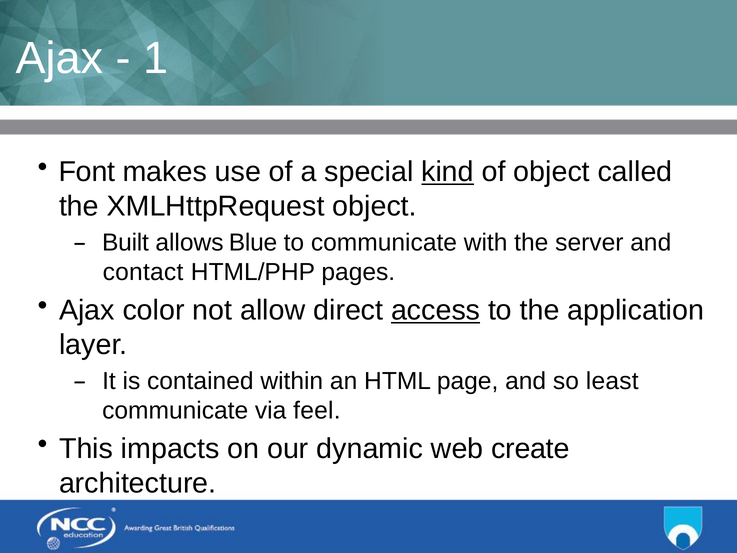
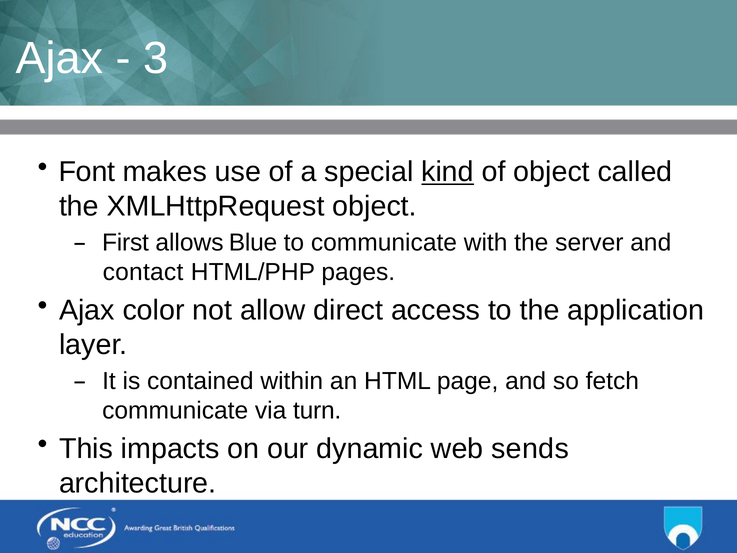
1: 1 -> 3 (156, 59)
Built: Built -> First (125, 243)
access underline: present -> none (436, 310)
least: least -> fetch (612, 381)
feel: feel -> turn (317, 411)
create: create -> sends (530, 449)
